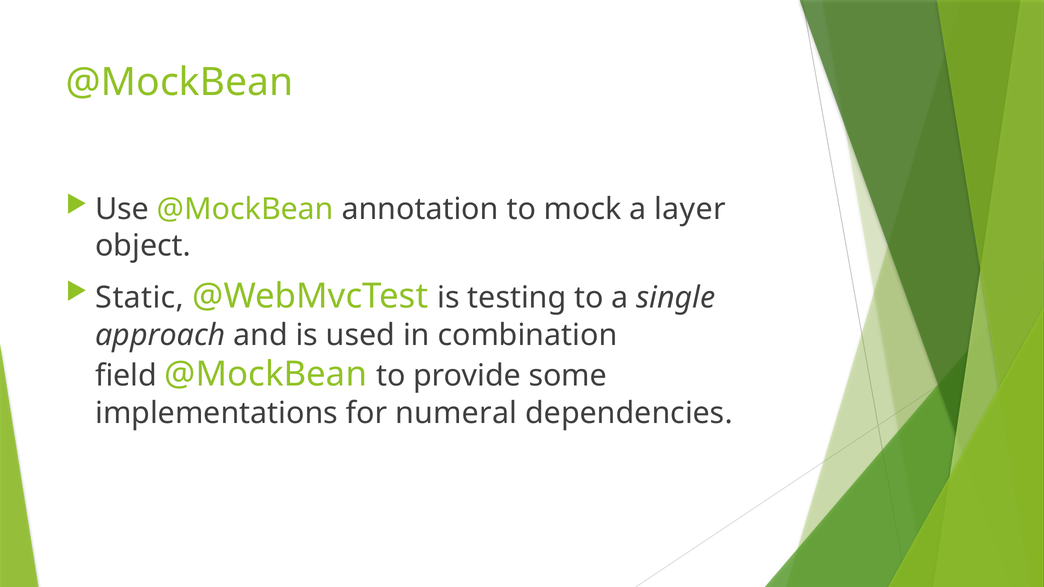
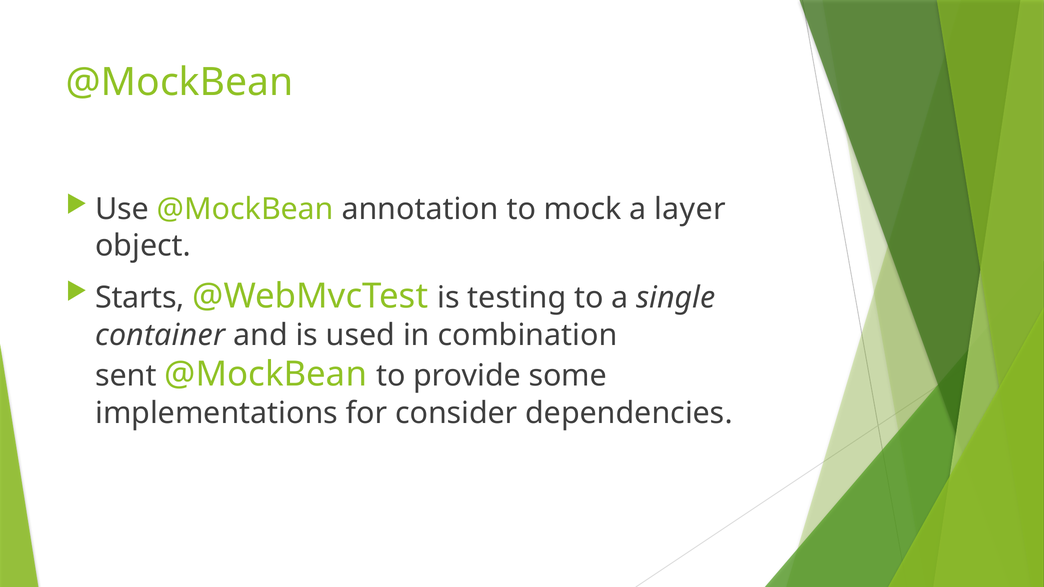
Static: Static -> Starts (140, 298)
approach: approach -> container (160, 335)
field: field -> sent (126, 376)
numeral: numeral -> consider (456, 413)
